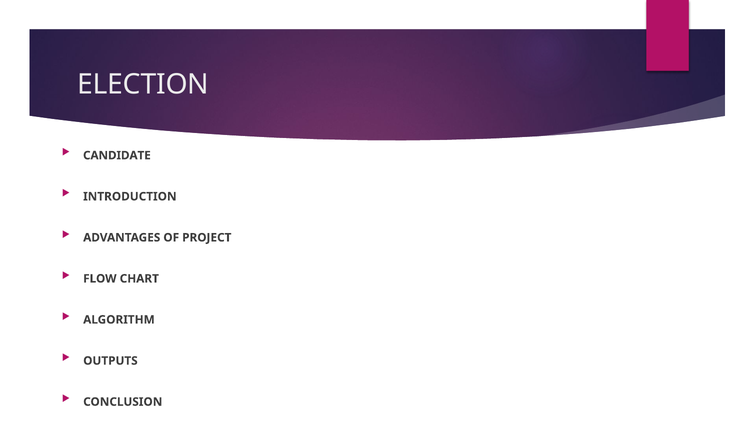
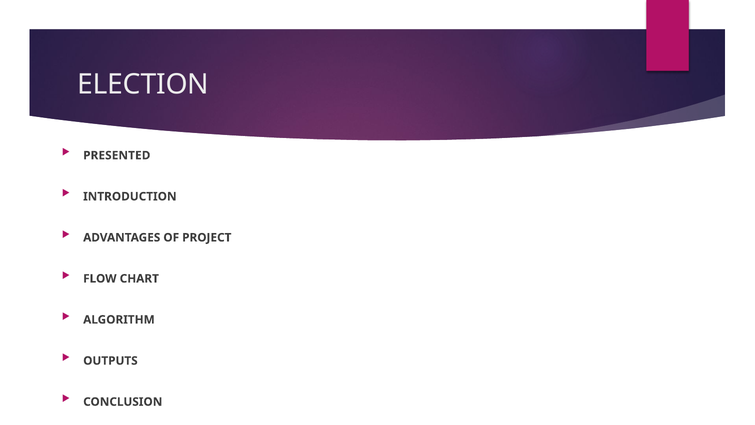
CANDIDATE: CANDIDATE -> PRESENTED (117, 155)
